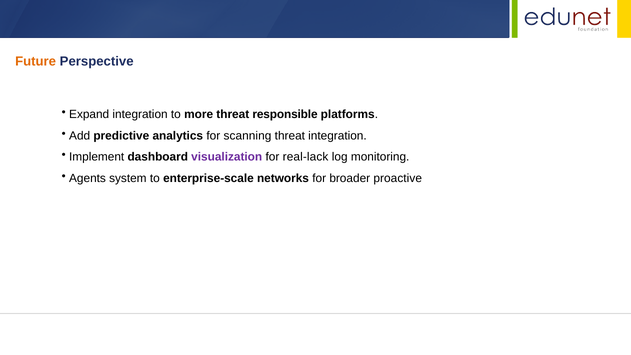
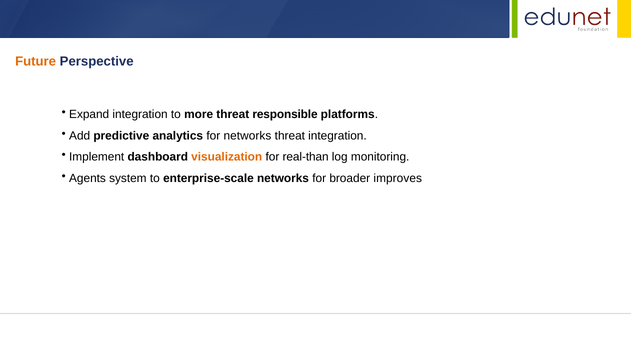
for scanning: scanning -> networks (247, 136)
visualization colour: purple -> orange (227, 157)
real-lack: real-lack -> real-than (306, 157)
proactive: proactive -> improves (398, 178)
